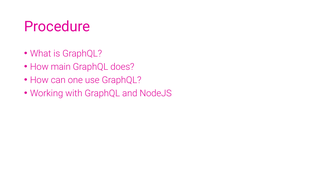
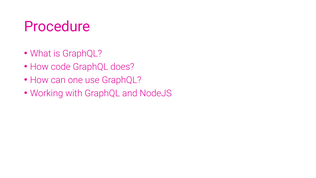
main: main -> code (61, 67)
